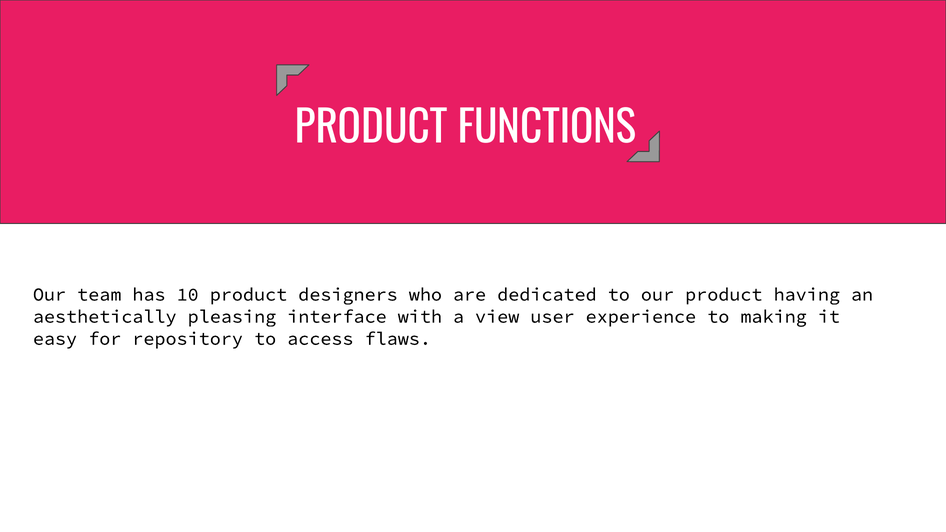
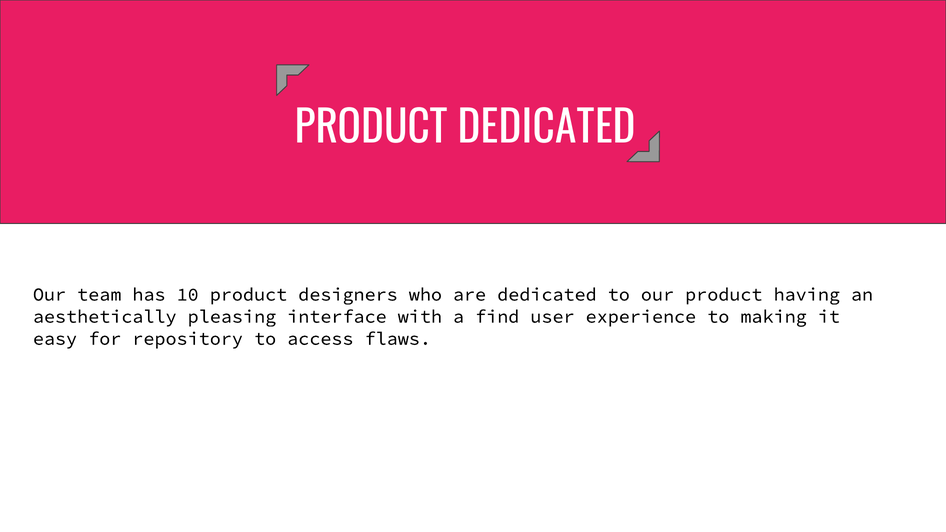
PRODUCT FUNCTIONS: FUNCTIONS -> DEDICATED (547, 129)
view: view -> find (497, 317)
